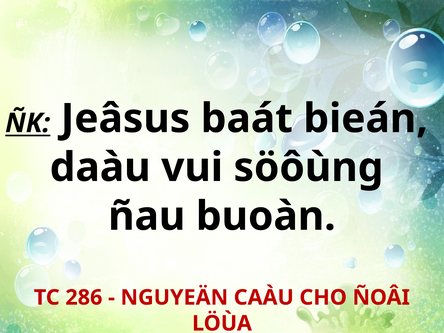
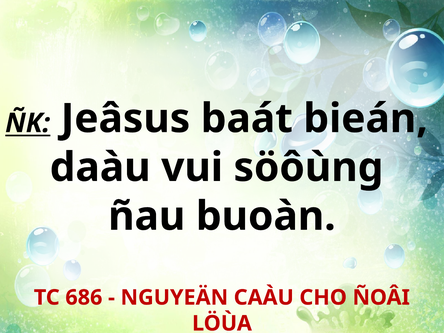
286: 286 -> 686 (84, 298)
